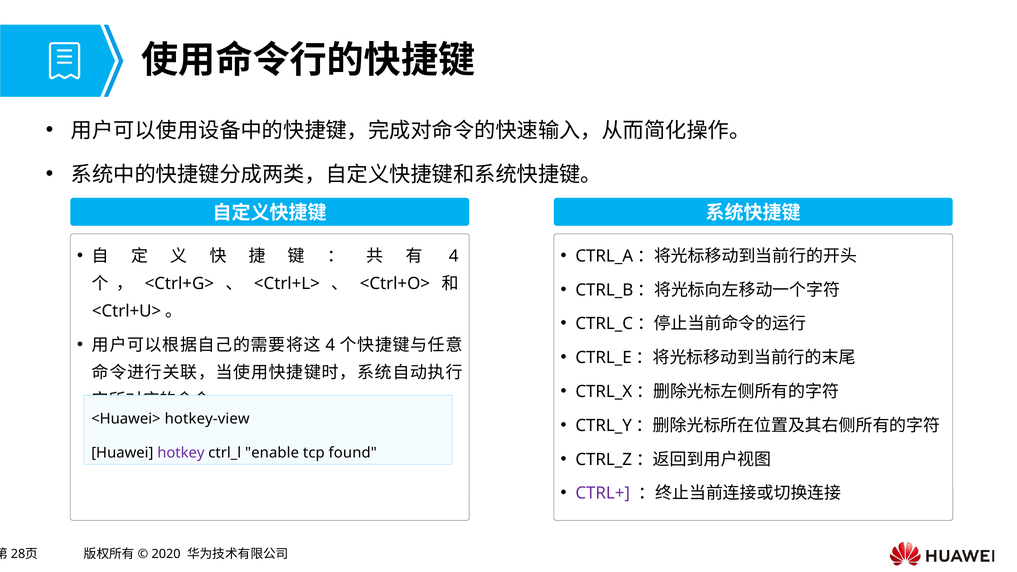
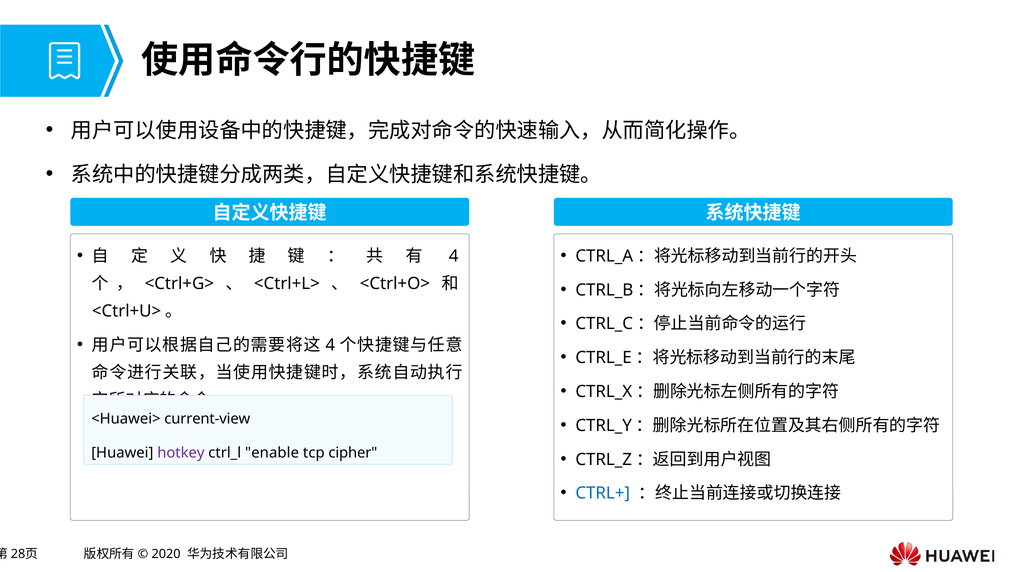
hotkey-view: hotkey-view -> current-view (207, 419)
found: found -> cipher (353, 453)
CTRL+ colour: purple -> blue (603, 493)
